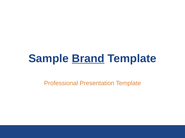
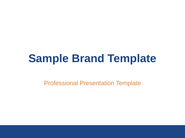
Brand underline: present -> none (88, 59)
